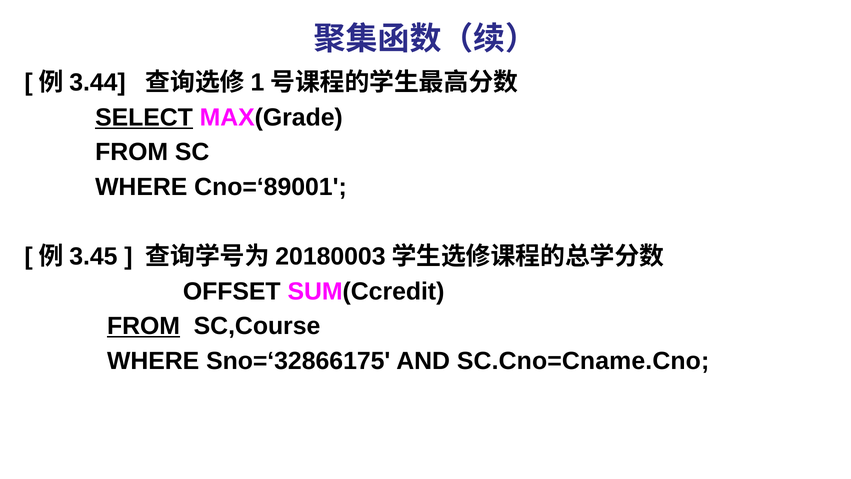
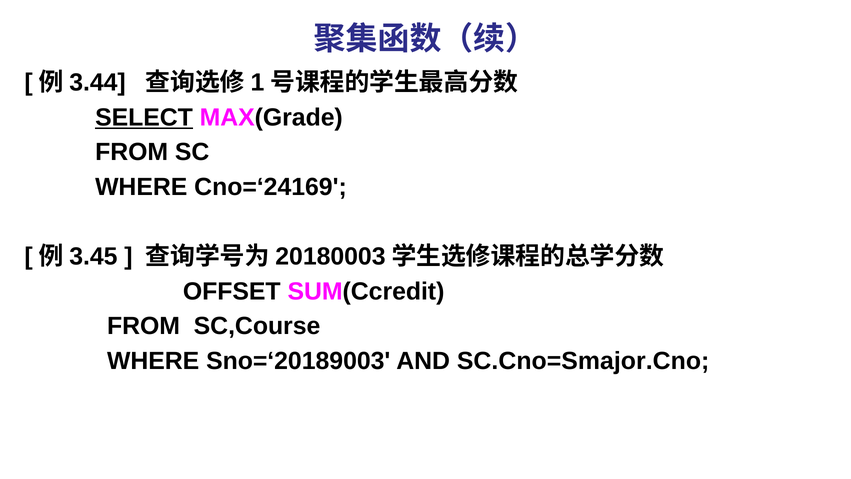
Cno=‘89001: Cno=‘89001 -> Cno=‘24169 (271, 187)
FROM underline: present -> none (144, 326)
Sno=‘32866175: Sno=‘32866175 -> Sno=‘20189003 (298, 361)
SC.Cno=Cname.Cno: SC.Cno=Cname.Cno -> SC.Cno=Smajor.Cno (583, 361)
